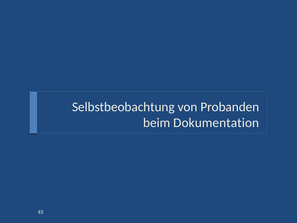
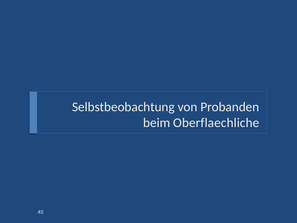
Dokumentation: Dokumentation -> Oberflaechliche (216, 123)
